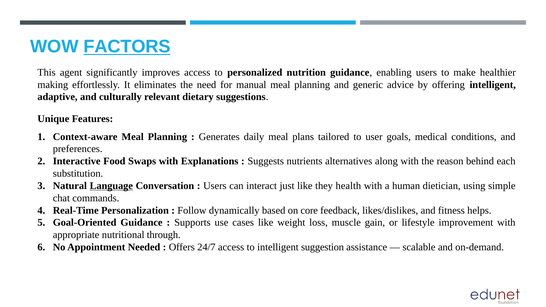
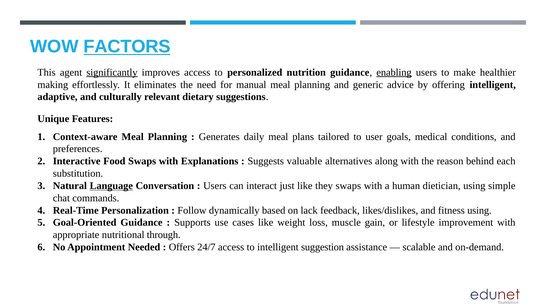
significantly underline: none -> present (112, 72)
enabling underline: none -> present (394, 72)
nutrients: nutrients -> valuable (304, 161)
they health: health -> swaps (348, 186)
core: core -> lack (309, 210)
fitness helps: helps -> using (479, 210)
